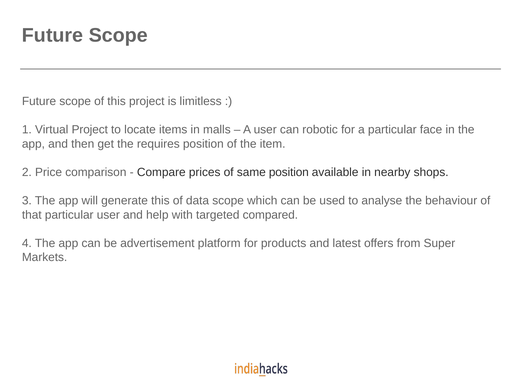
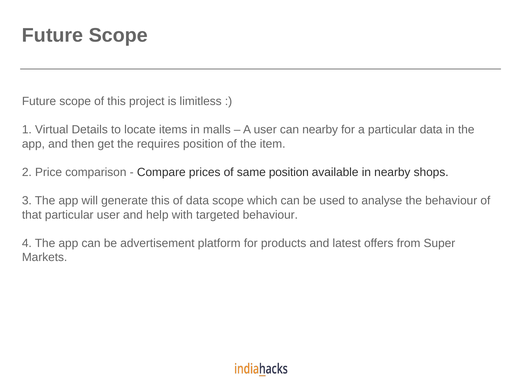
Virtual Project: Project -> Details (90, 130)
can robotic: robotic -> nearby (320, 130)
particular face: face -> data (431, 130)
targeted compared: compared -> behaviour (270, 215)
